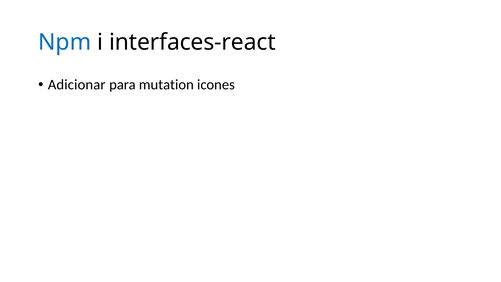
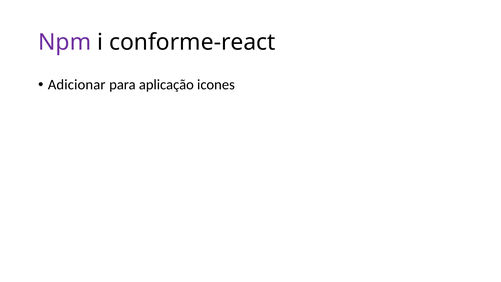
Npm colour: blue -> purple (65, 42)
interfaces-react: interfaces-react -> conforme-react (192, 42)
mutation: mutation -> aplicação (166, 85)
